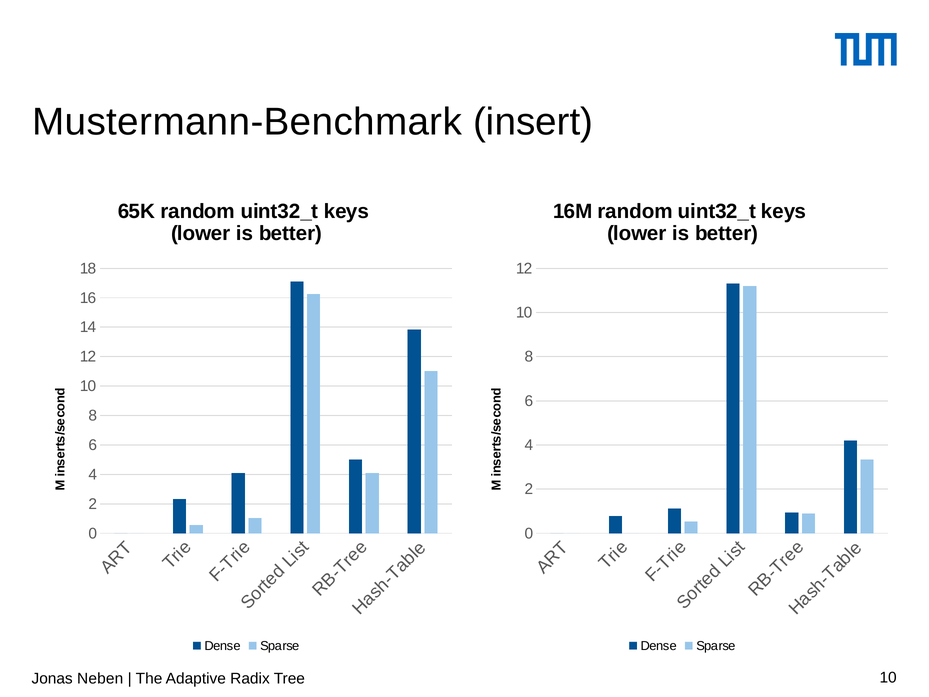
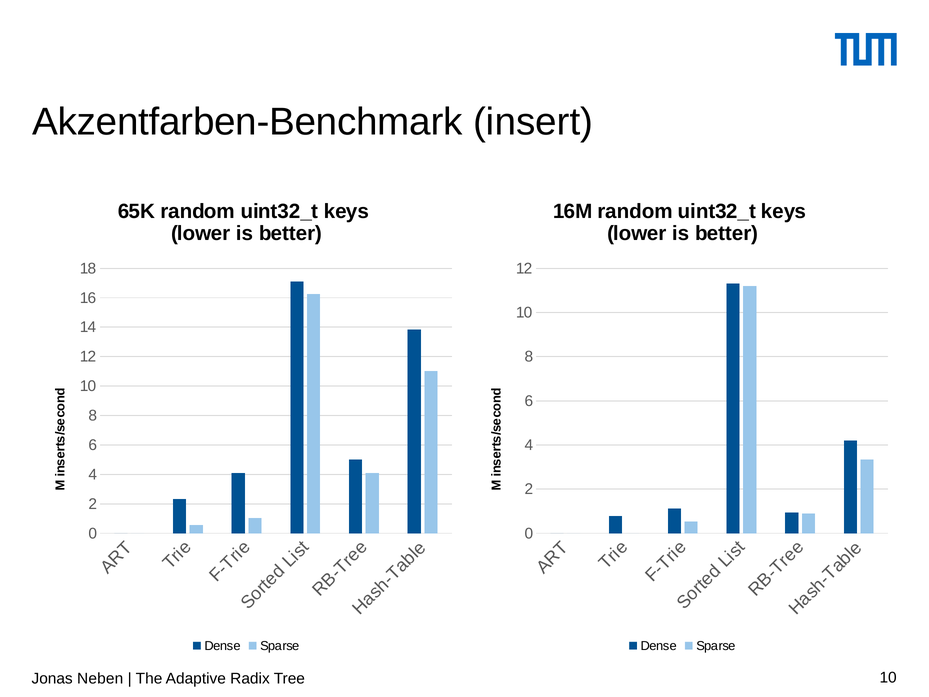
Mustermann-Benchmark: Mustermann-Benchmark -> Akzentfarben-Benchmark (247, 122)
